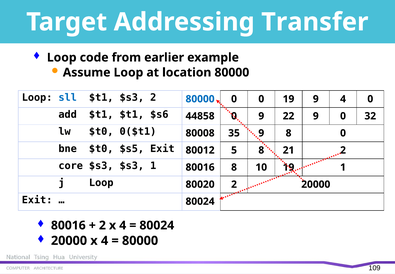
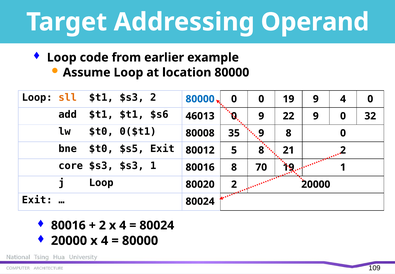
Transfer: Transfer -> Operand (315, 22)
sll colour: blue -> orange (68, 97)
44858: 44858 -> 46013 (200, 116)
10: 10 -> 70 (261, 167)
